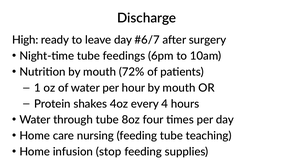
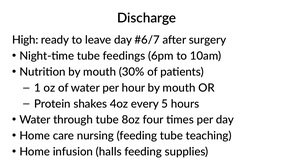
72%: 72% -> 30% (132, 72)
4: 4 -> 5 (165, 104)
stop: stop -> halls (109, 152)
